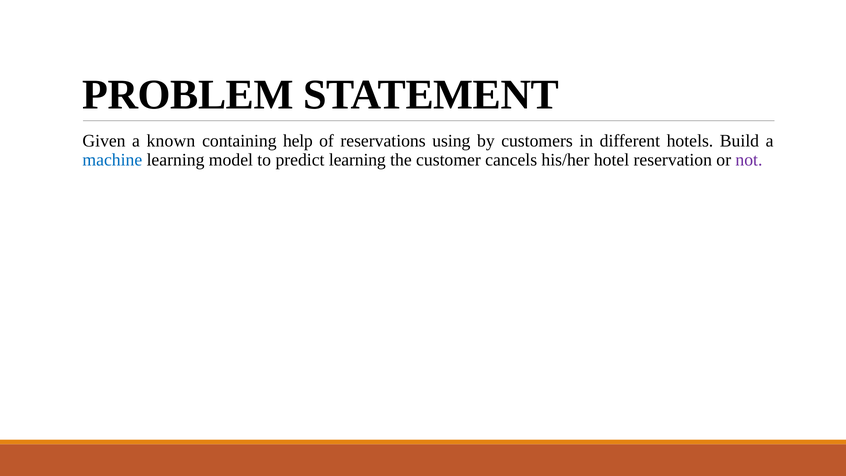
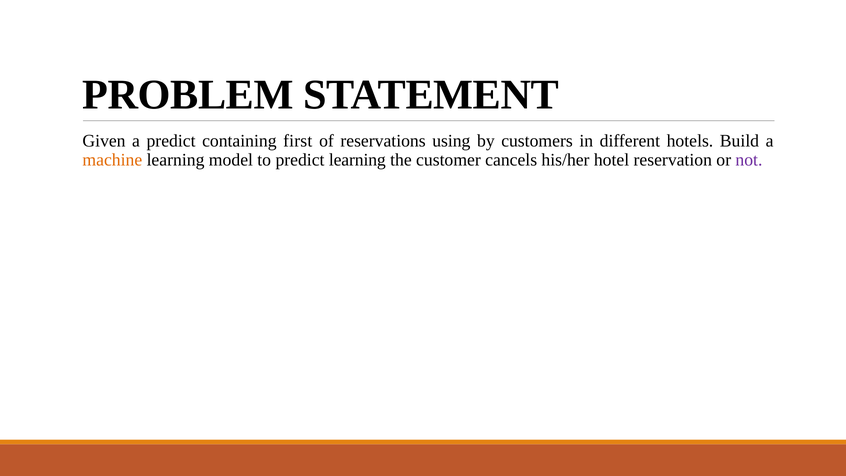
a known: known -> predict (171, 141)
help: help -> first (298, 141)
machine colour: blue -> orange (112, 160)
